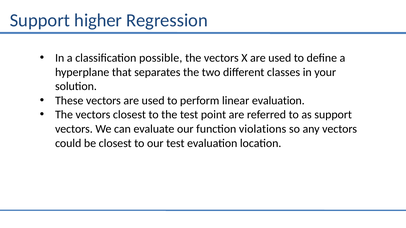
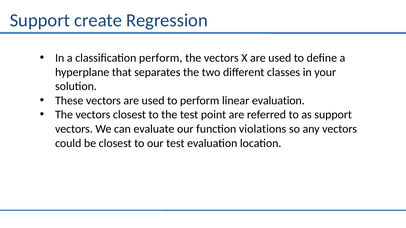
higher: higher -> create (98, 20)
classification possible: possible -> perform (161, 58)
